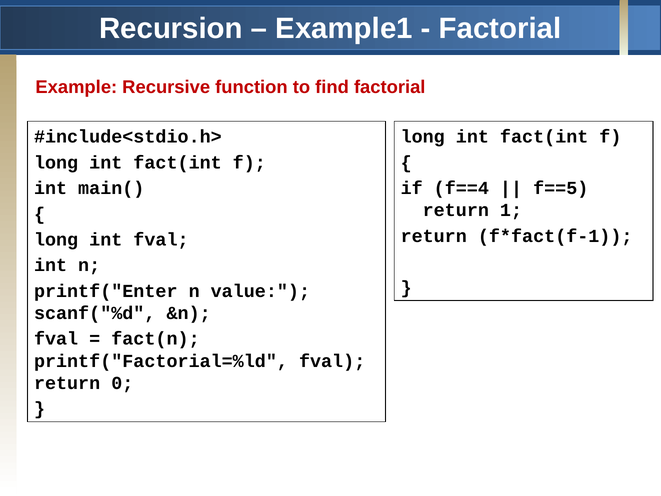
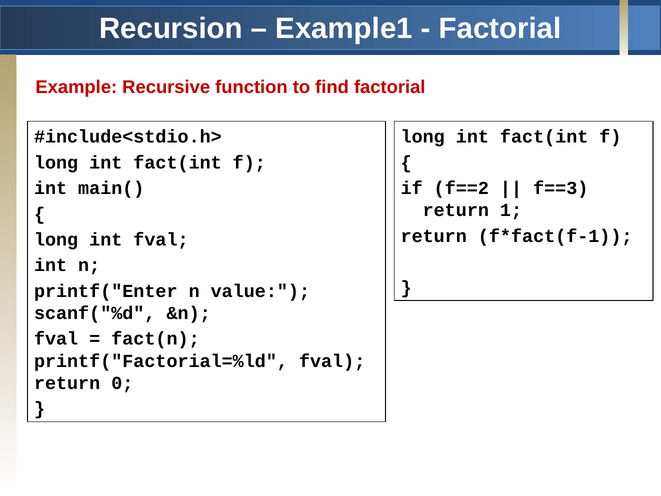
f==4: f==4 -> f==2 (461, 188)
f==5: f==5 -> f==3 (561, 188)
